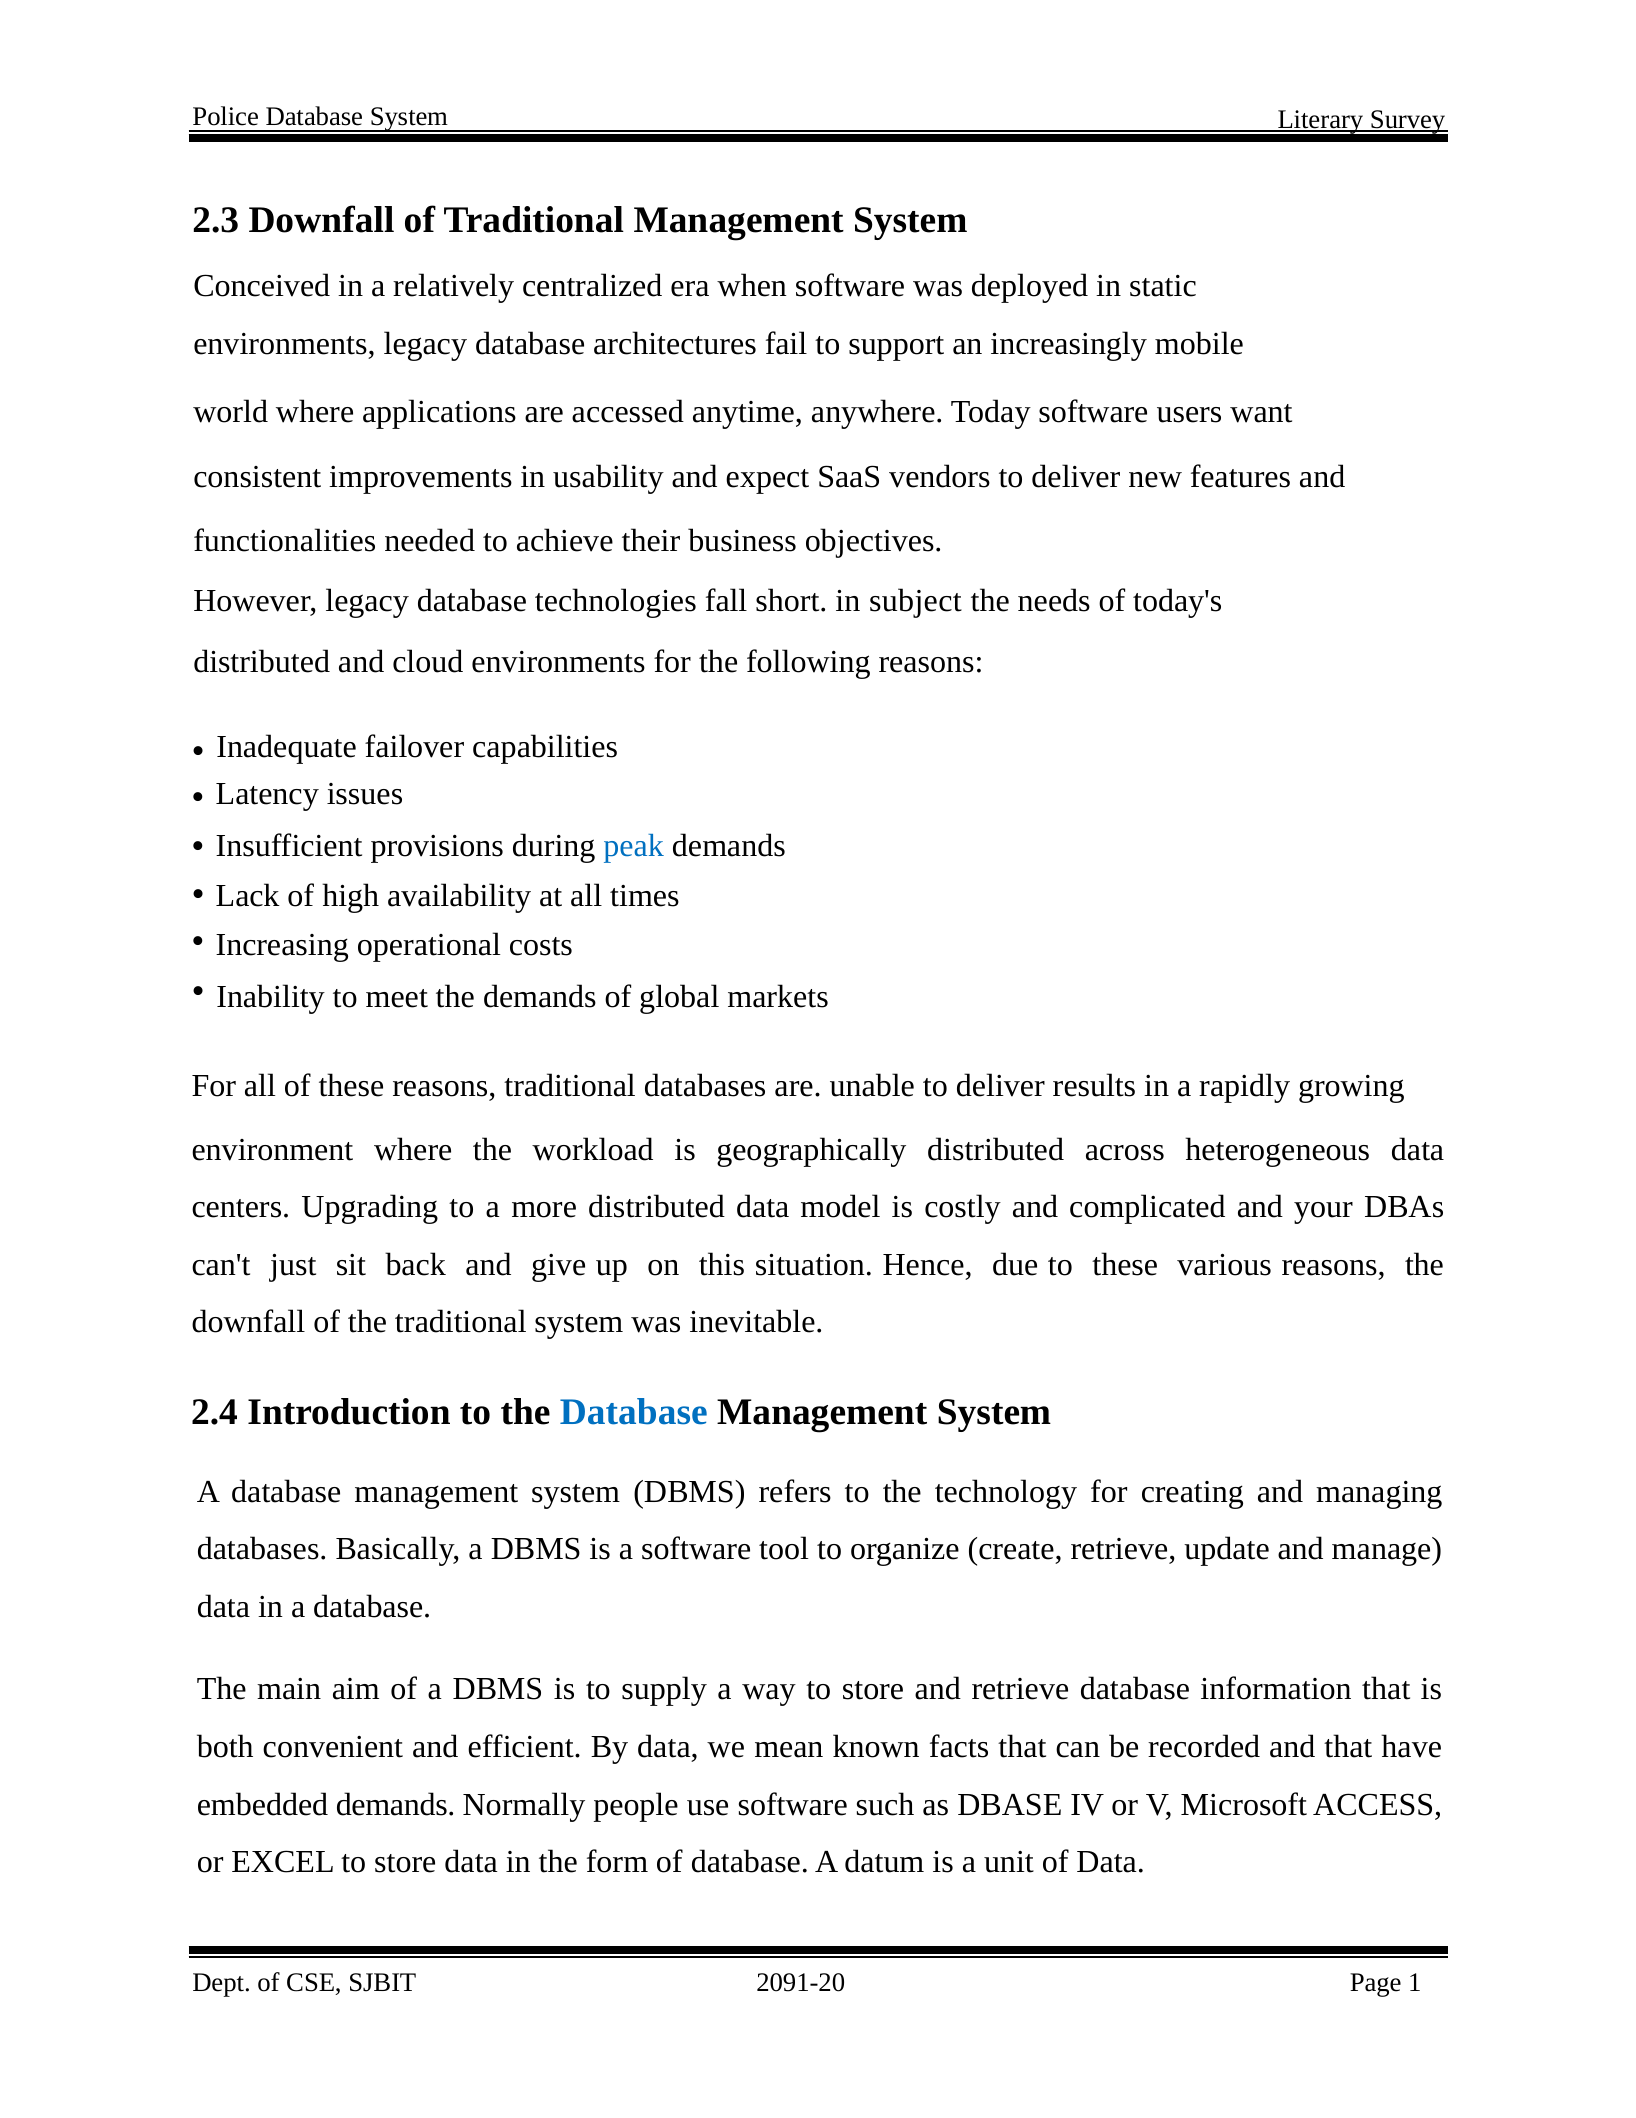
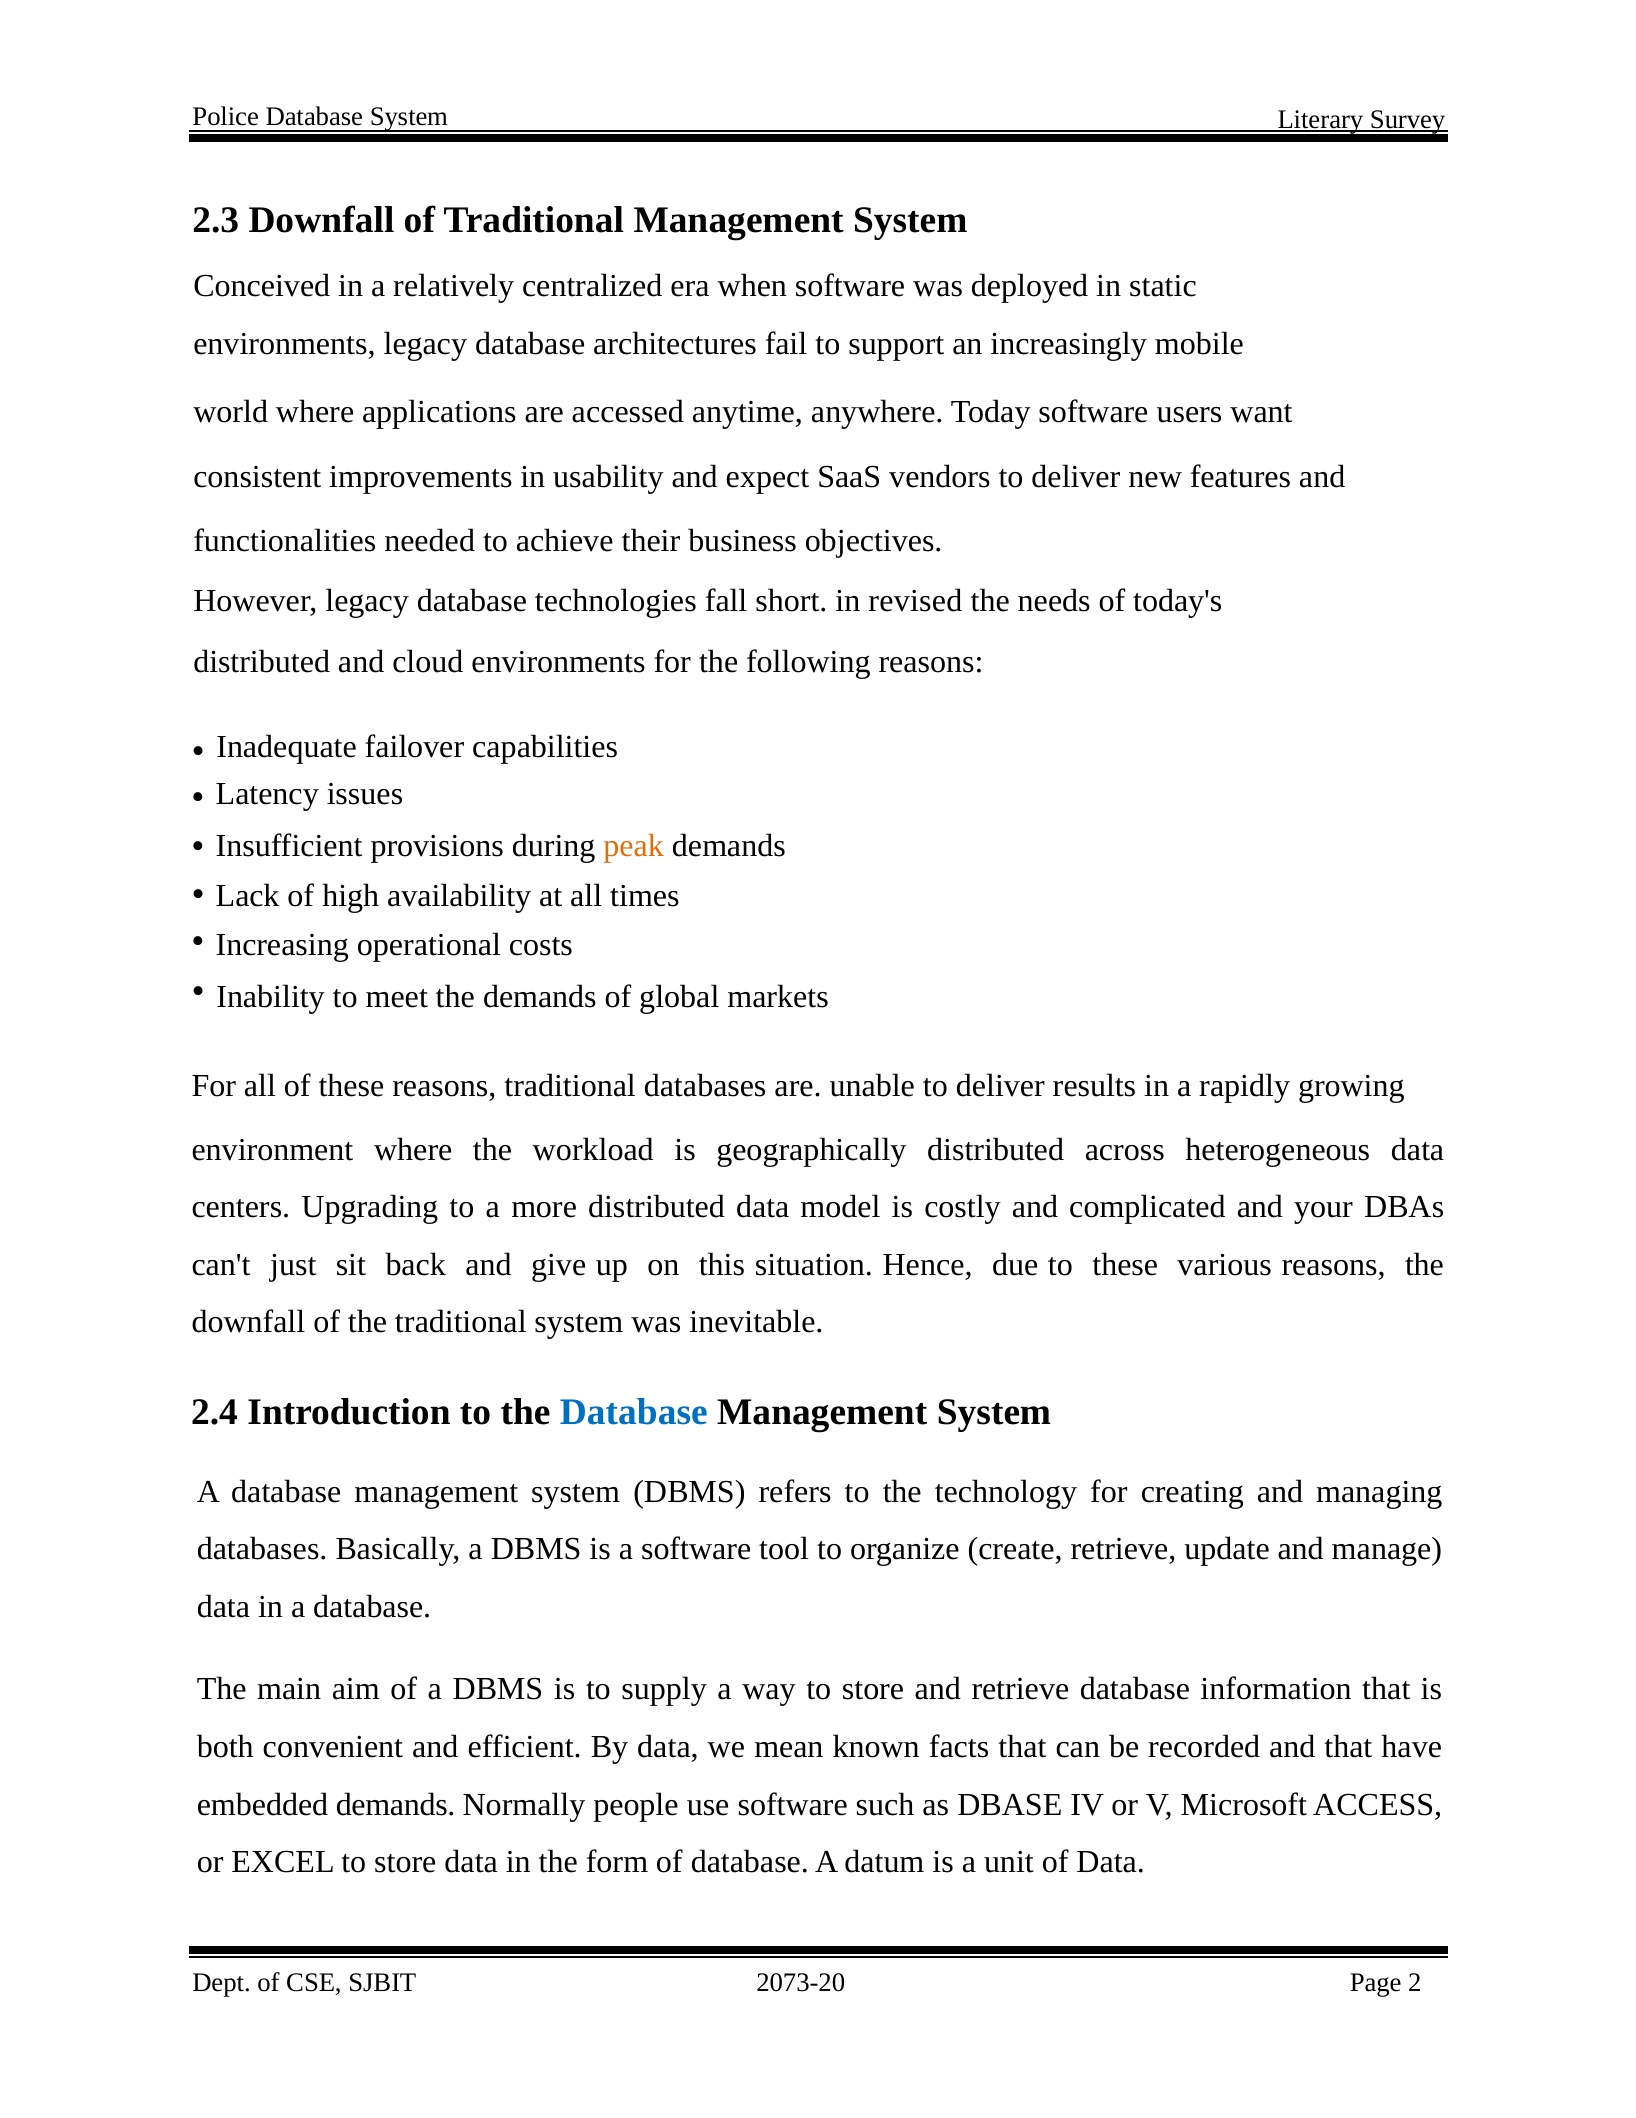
subject: subject -> revised (915, 601)
peak colour: blue -> orange (634, 846)
2091-20: 2091-20 -> 2073-20 (801, 1982)
1: 1 -> 2 (1415, 1982)
